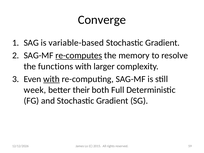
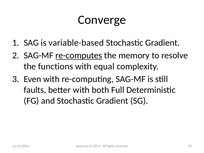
larger: larger -> equal (104, 66)
with underline: present -> none (51, 79)
week: week -> faults (35, 90)
better their: their -> with (81, 90)
